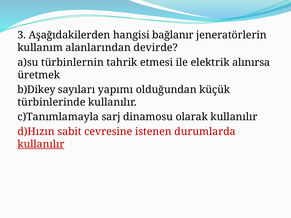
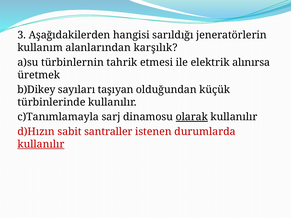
bağlanır: bağlanır -> sarıldığı (173, 35)
devirde: devirde -> karşılık (156, 48)
yapımı: yapımı -> taşıyan (116, 90)
olarak underline: none -> present (192, 117)
cevresine: cevresine -> santraller (108, 132)
